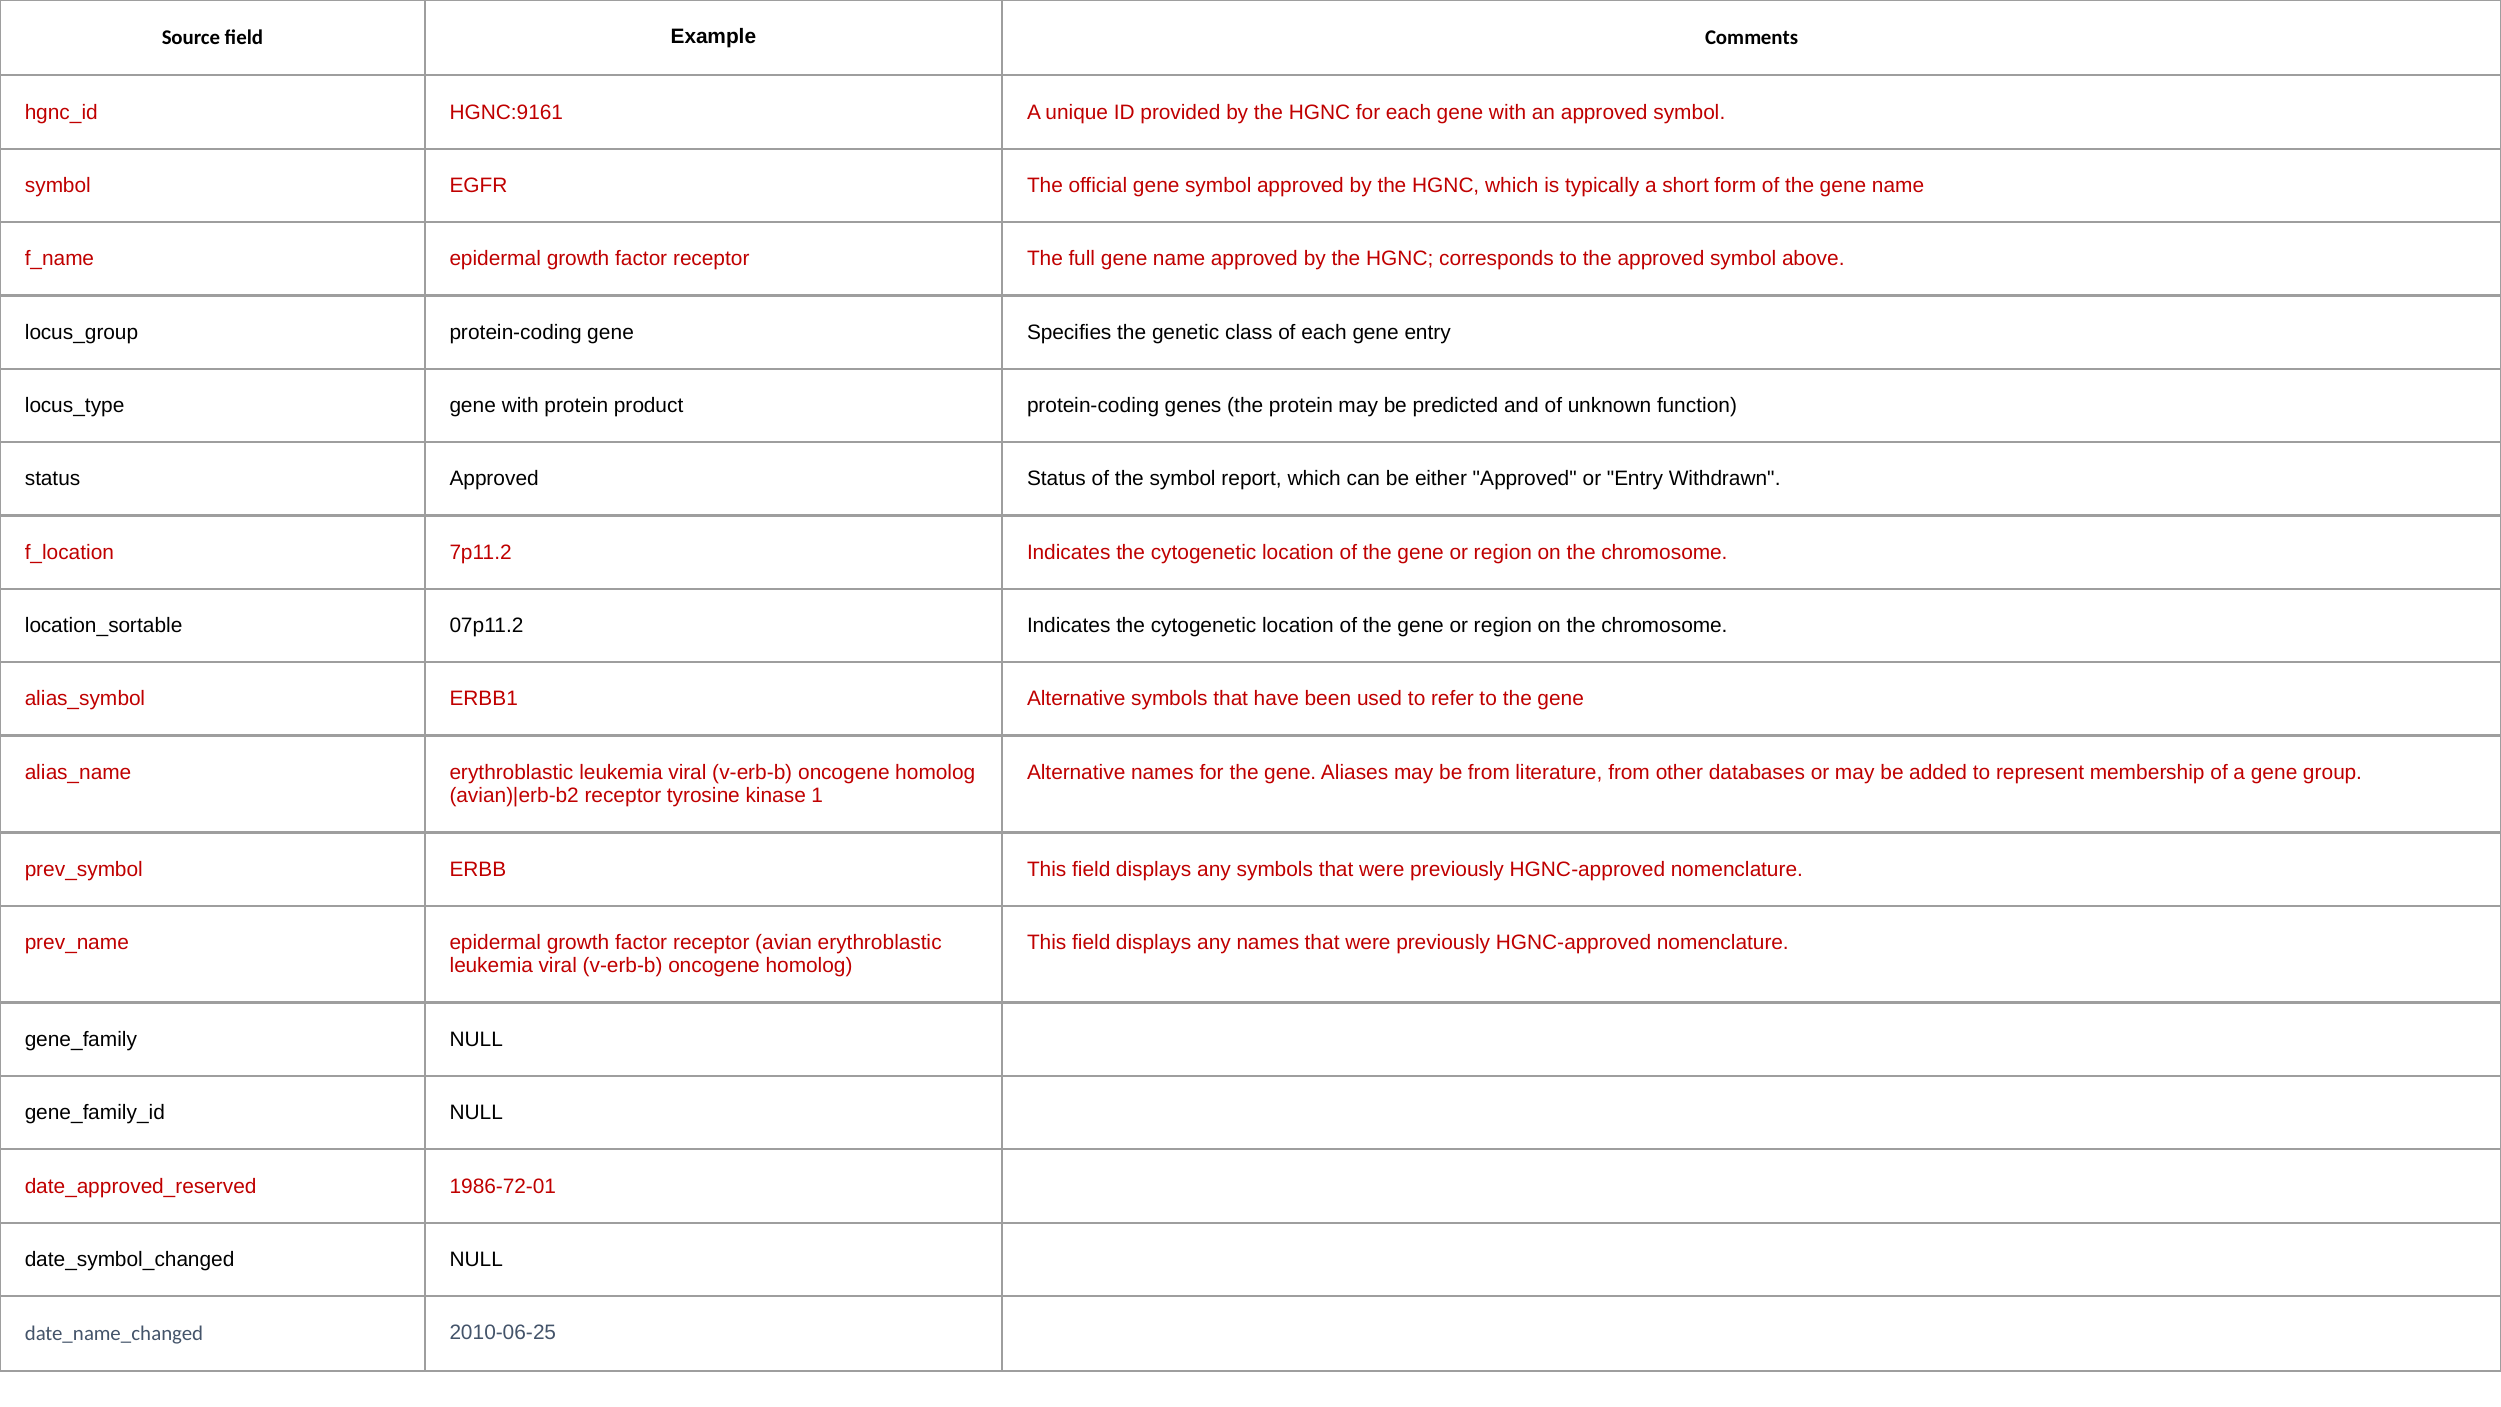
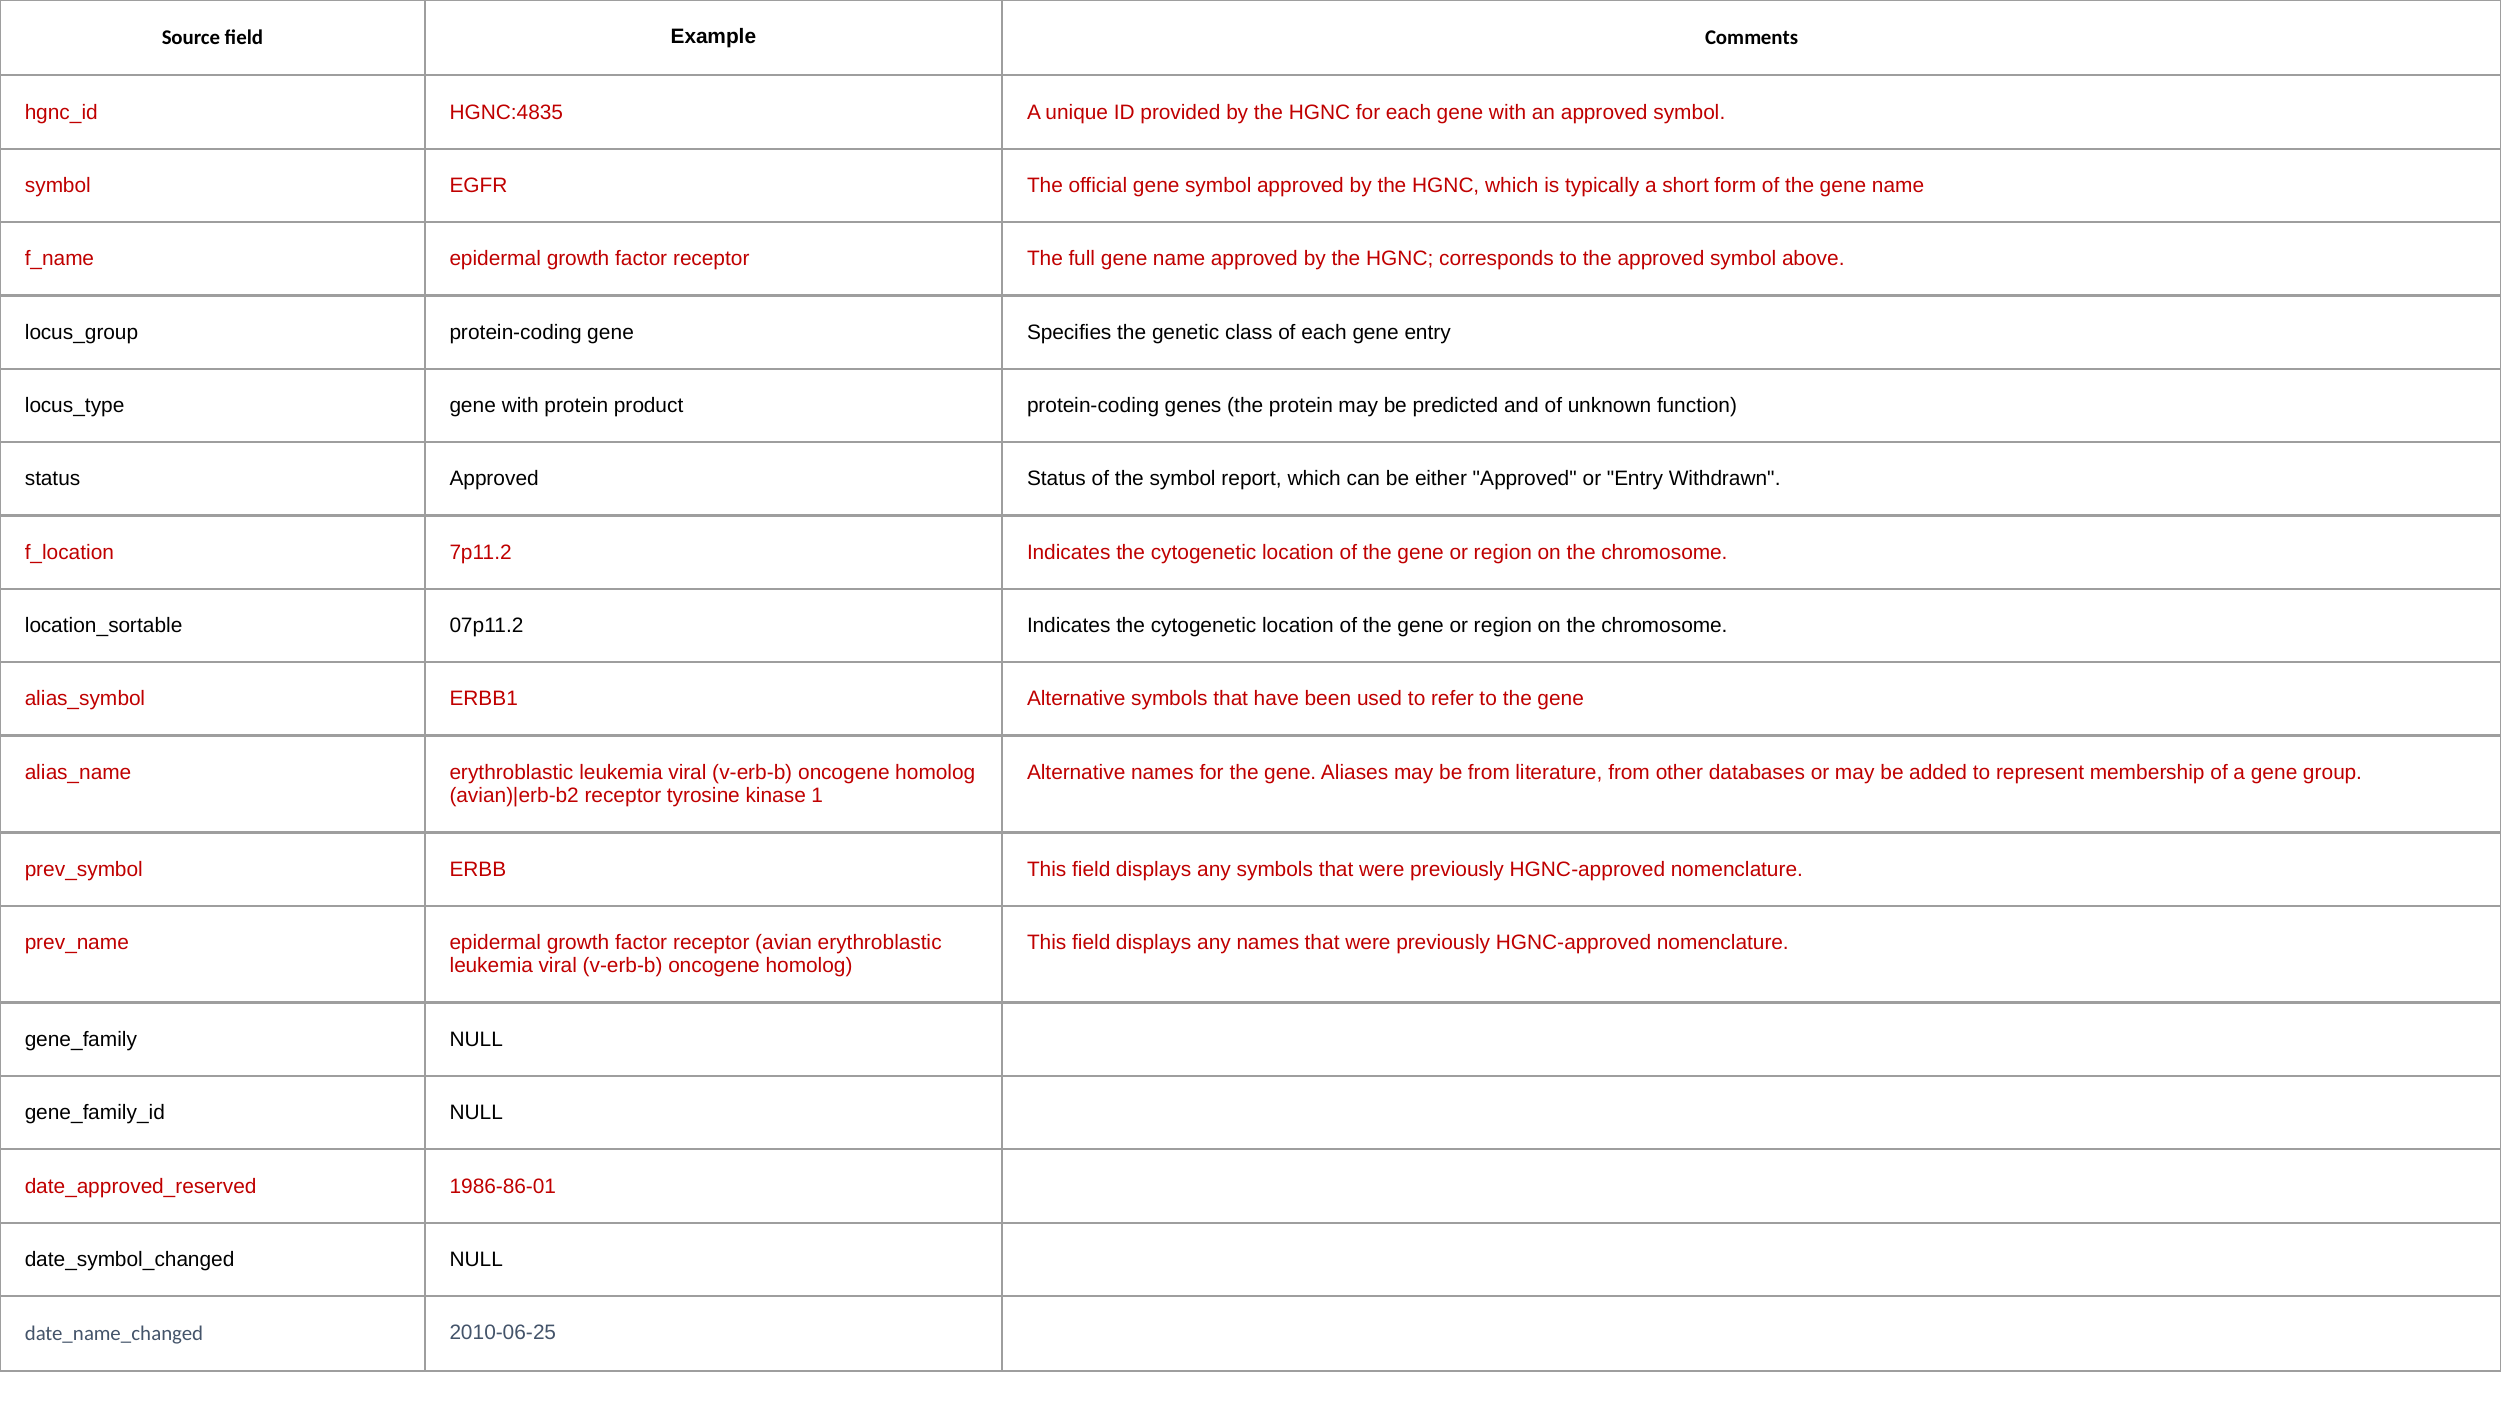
HGNC:9161: HGNC:9161 -> HGNC:4835 (506, 112)
1986-72-01: 1986-72-01 -> 1986-86-01 (503, 1186)
